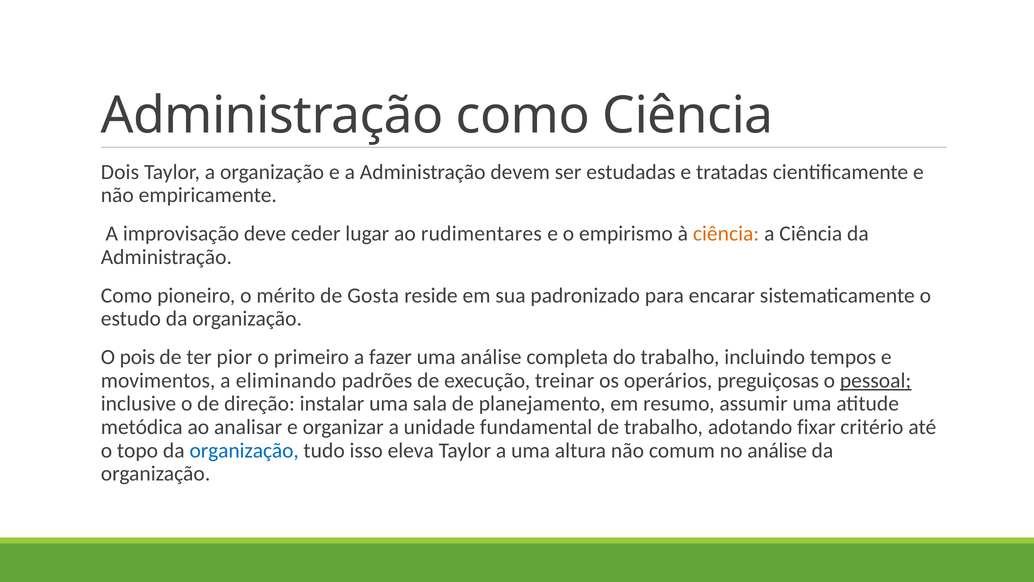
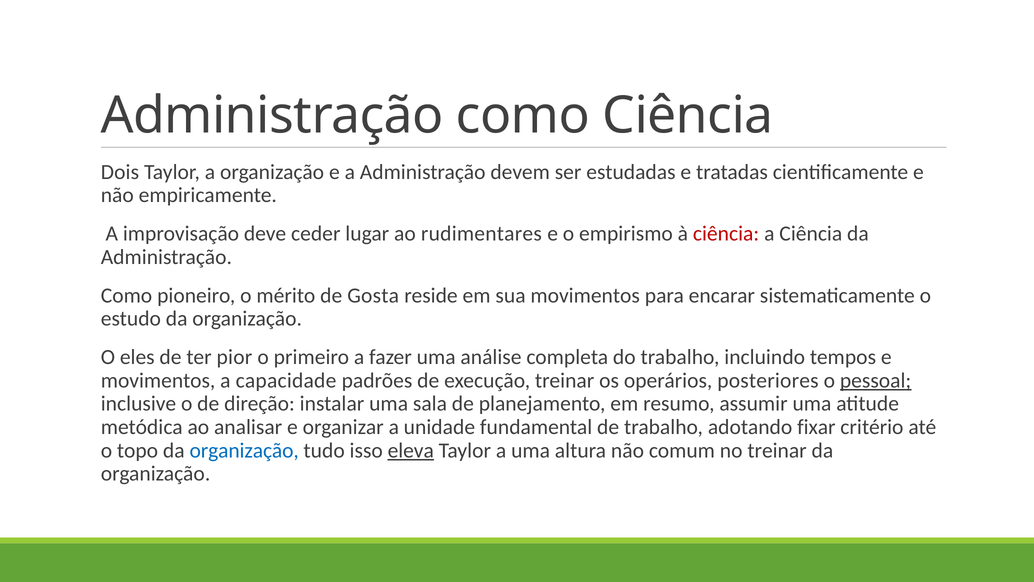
ciência colour: orange -> red (726, 234)
sua padronizado: padronizado -> movimentos (585, 295)
pois: pois -> eles (137, 357)
eliminando: eliminando -> capacidade (286, 380)
preguiçosas: preguiçosas -> posteriores (768, 380)
eleva underline: none -> present (411, 450)
no análise: análise -> treinar (777, 450)
